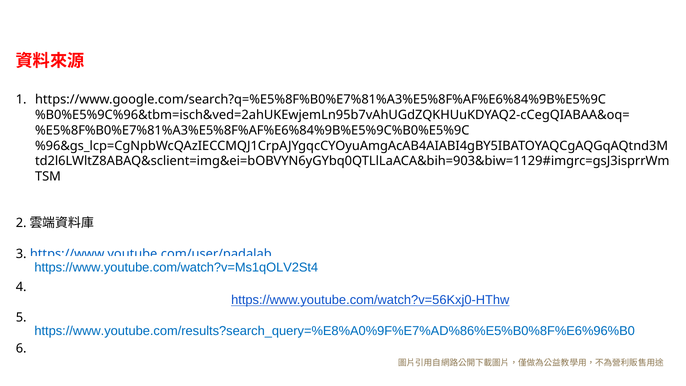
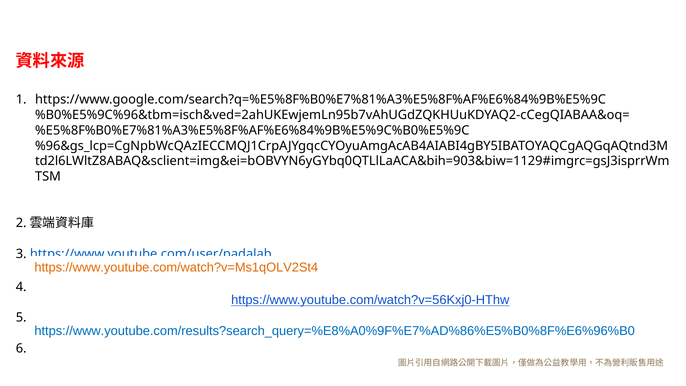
https://www.youtube.com/watch?v=Ms1qOLV2St4 colour: blue -> orange (176, 267)
